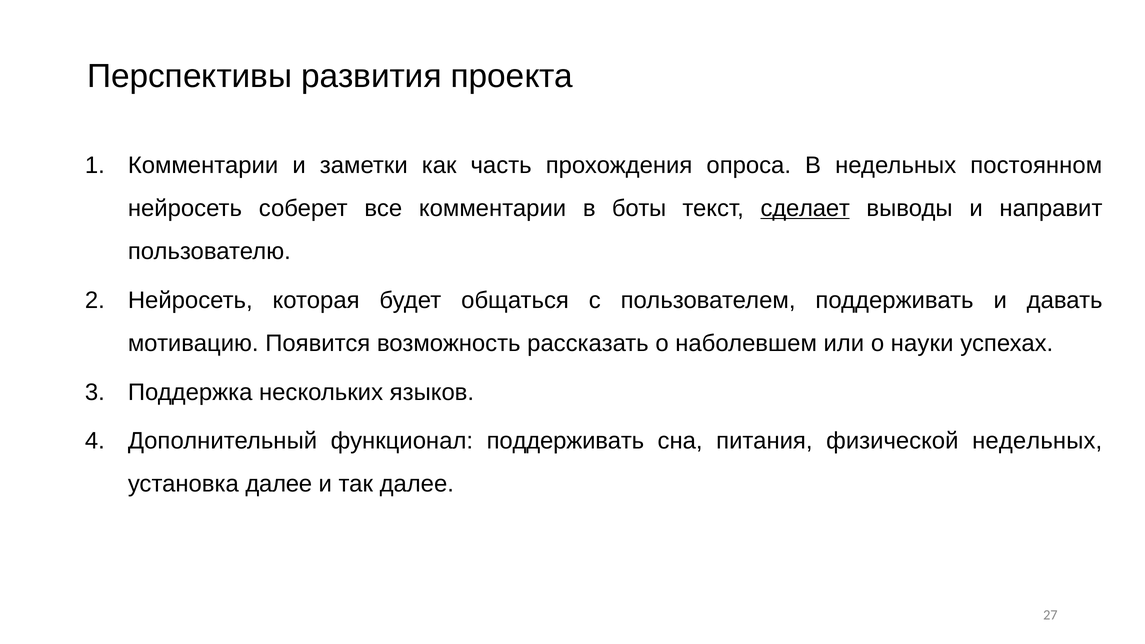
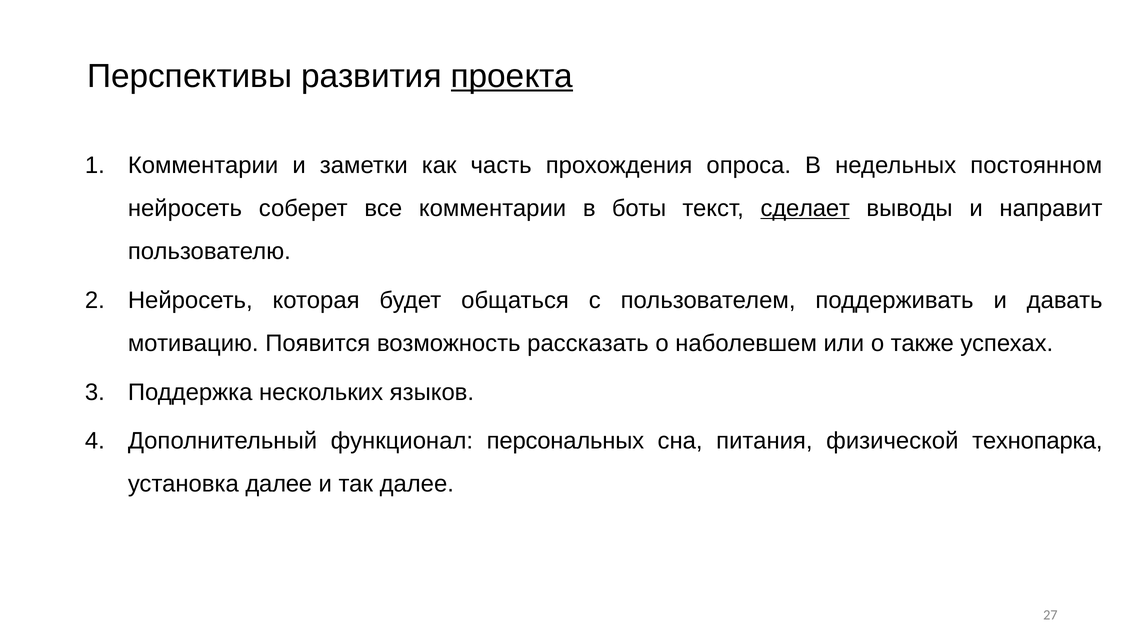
проекта underline: none -> present (512, 76)
науки: науки -> также (922, 343)
функционал поддерживать: поддерживать -> персональных (565, 441)
физической недельных: недельных -> технопарка (1037, 441)
